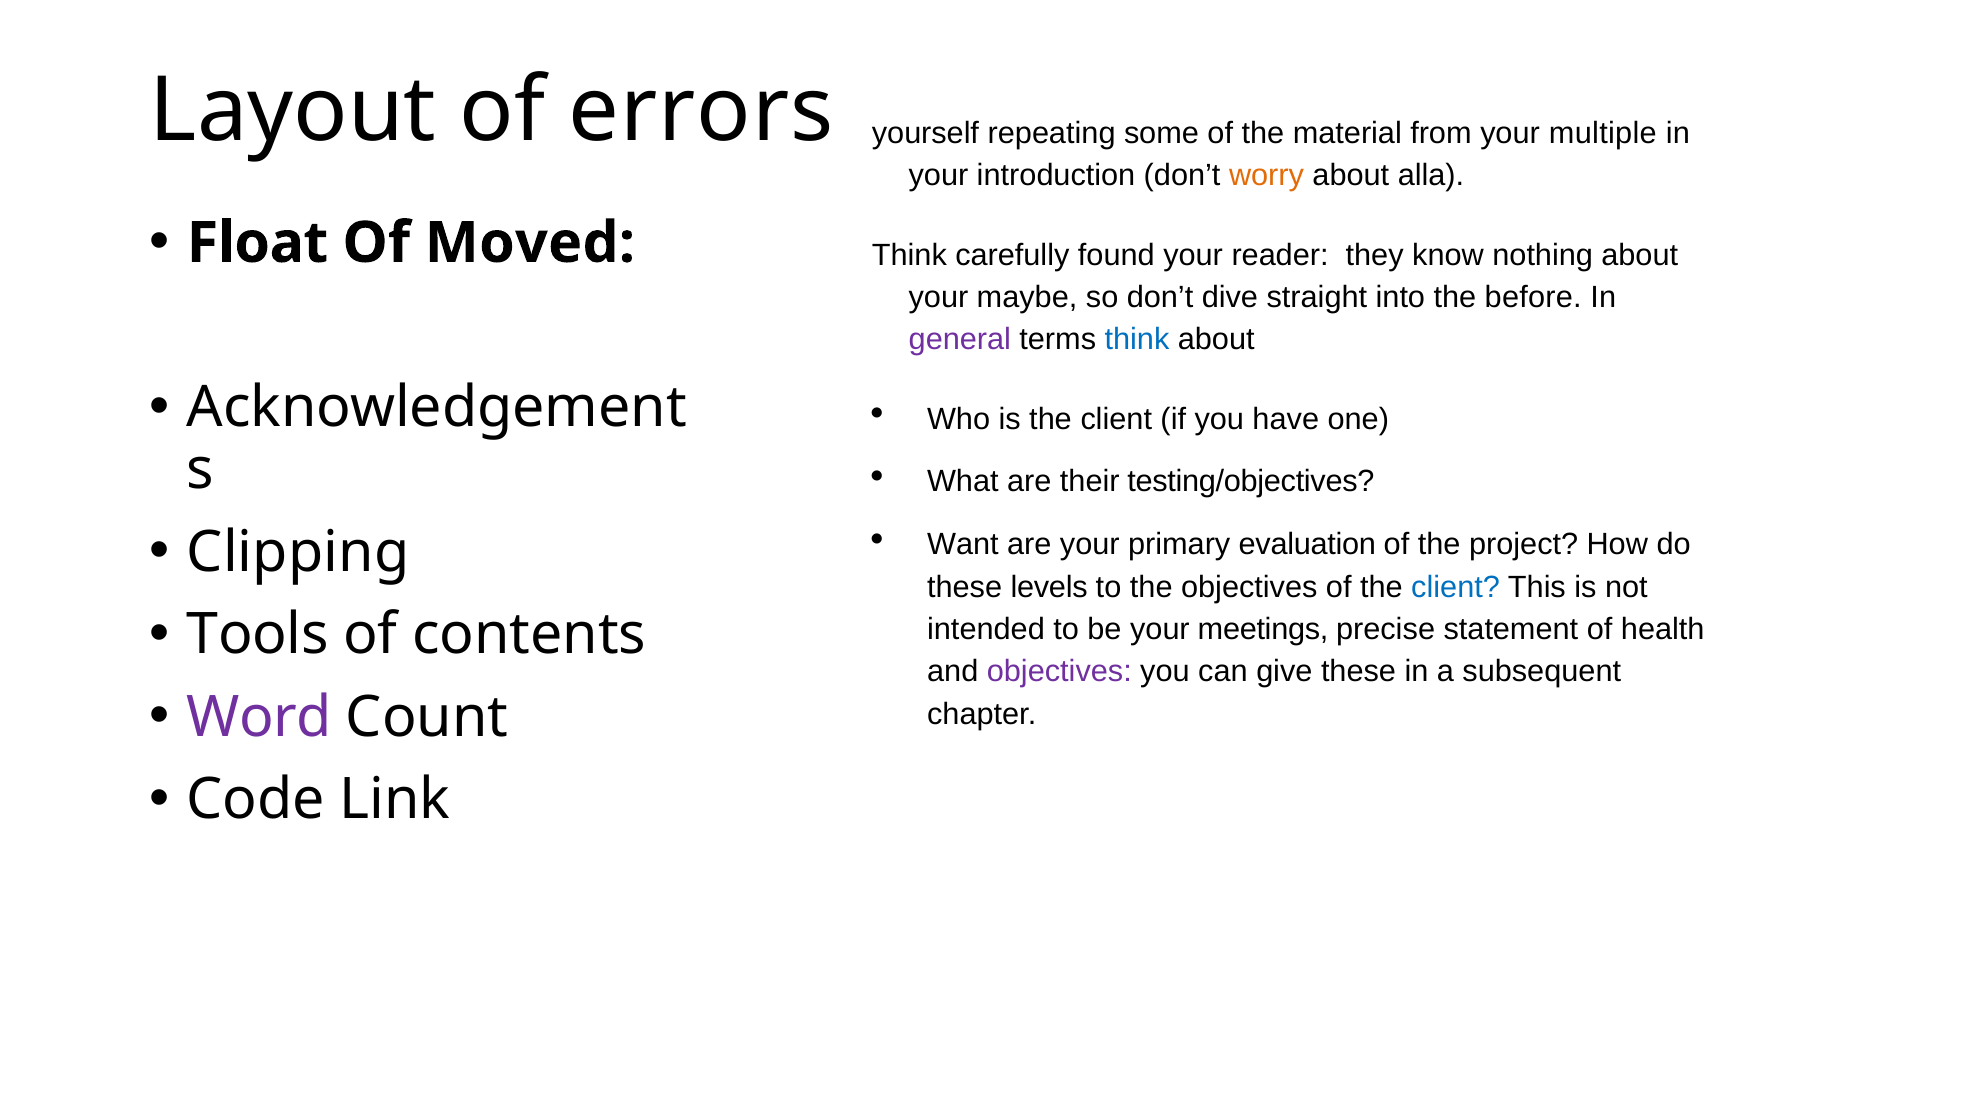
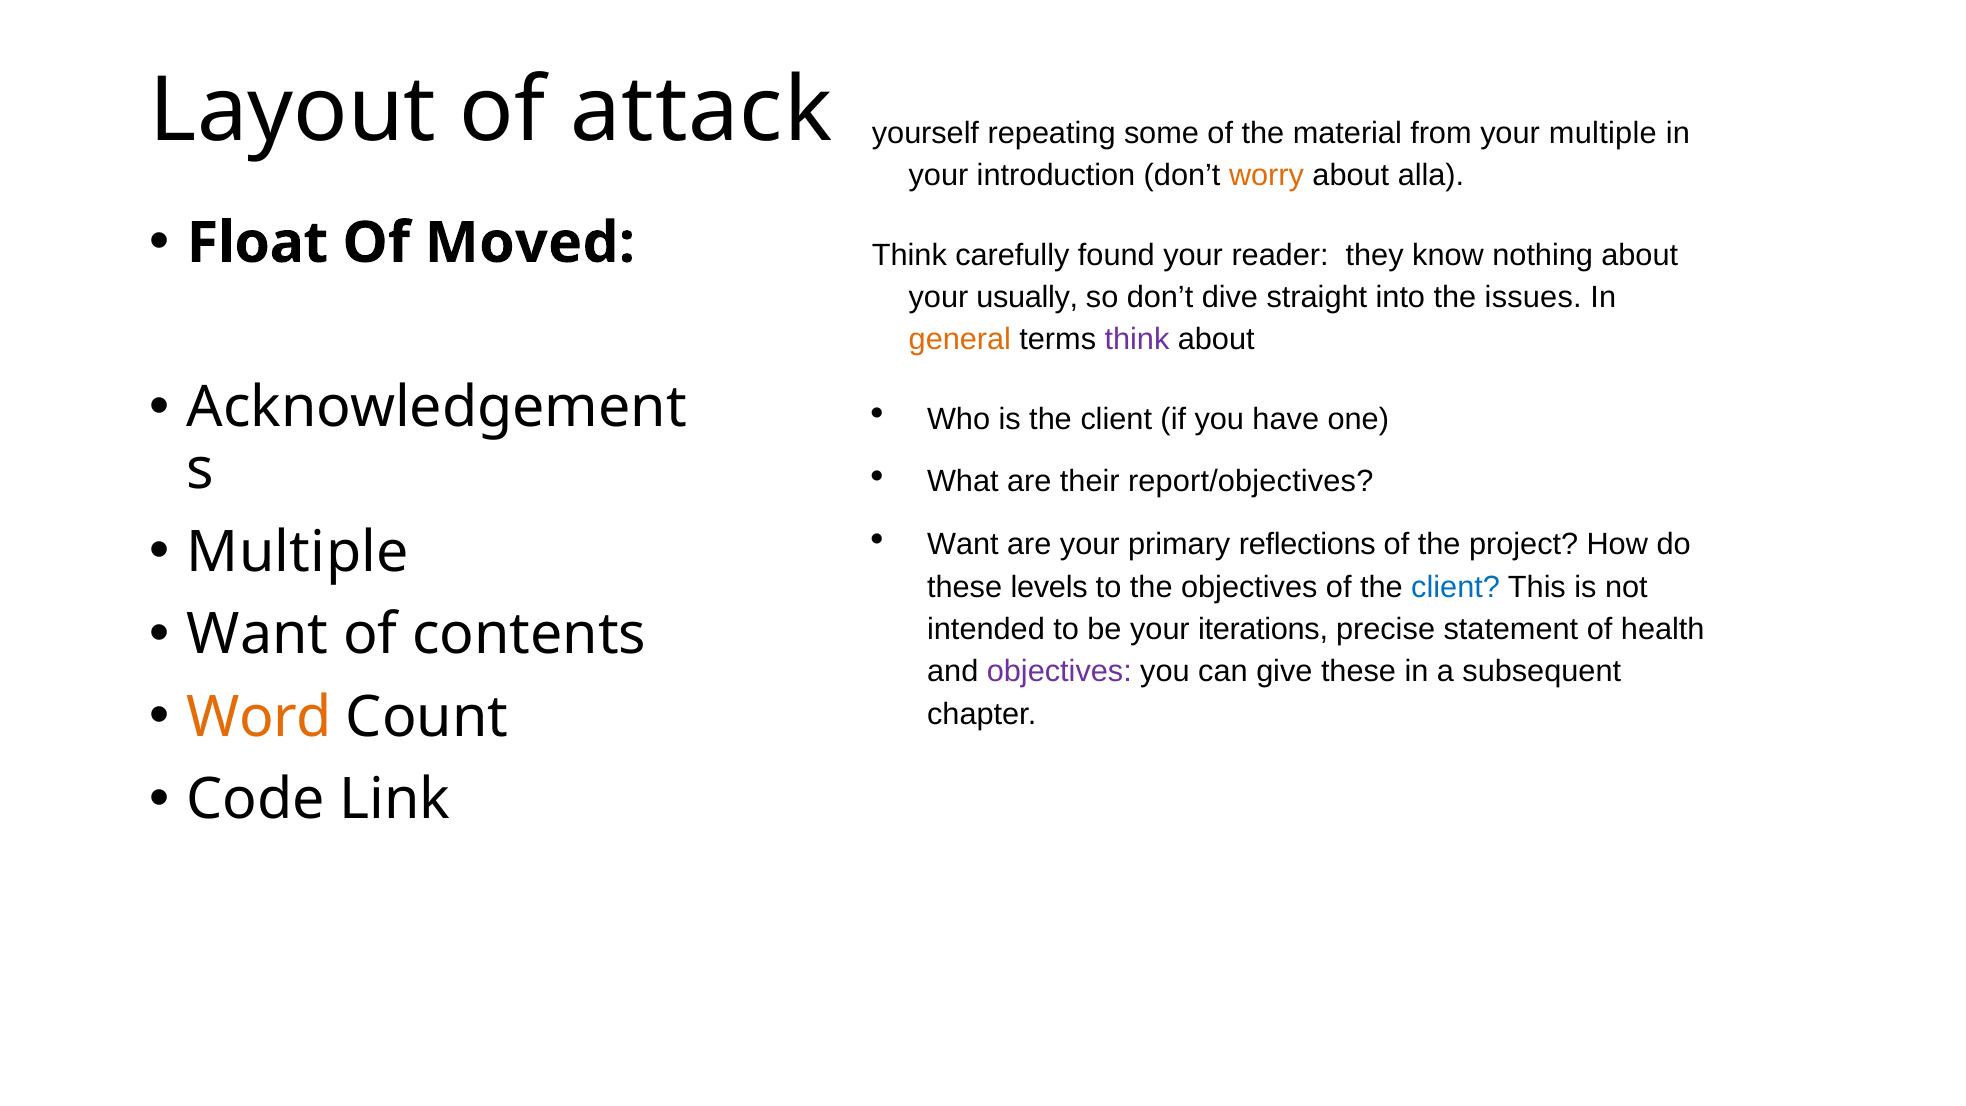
errors: errors -> attack (701, 111)
maybe: maybe -> usually (1027, 297)
before: before -> issues (1533, 297)
general colour: purple -> orange (960, 340)
think colour: blue -> purple (1137, 340)
testing/objectives: testing/objectives -> report/objectives (1251, 482)
Clipping: Clipping -> Multiple (298, 552)
evaluation: evaluation -> reflections (1307, 545)
Tools: Tools -> Want (258, 635)
meetings: meetings -> iterations (1263, 629)
Word colour: purple -> orange (259, 717)
